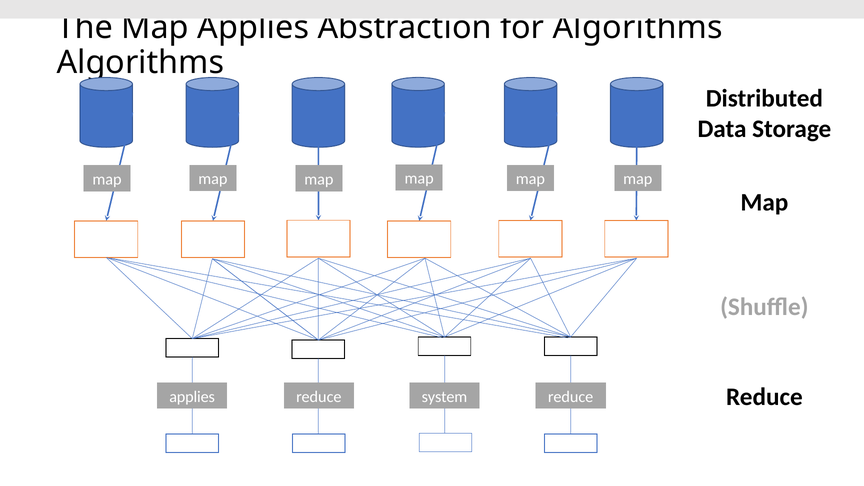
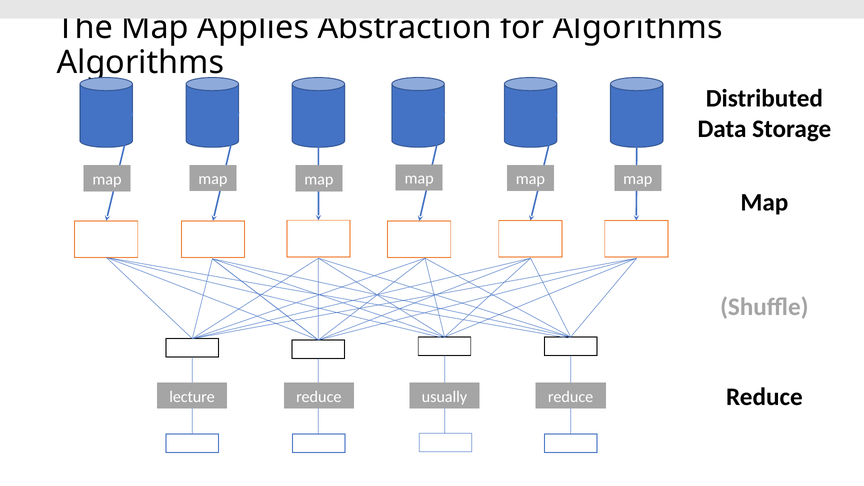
applies: applies -> lecture (192, 397)
system: system -> usually (444, 397)
